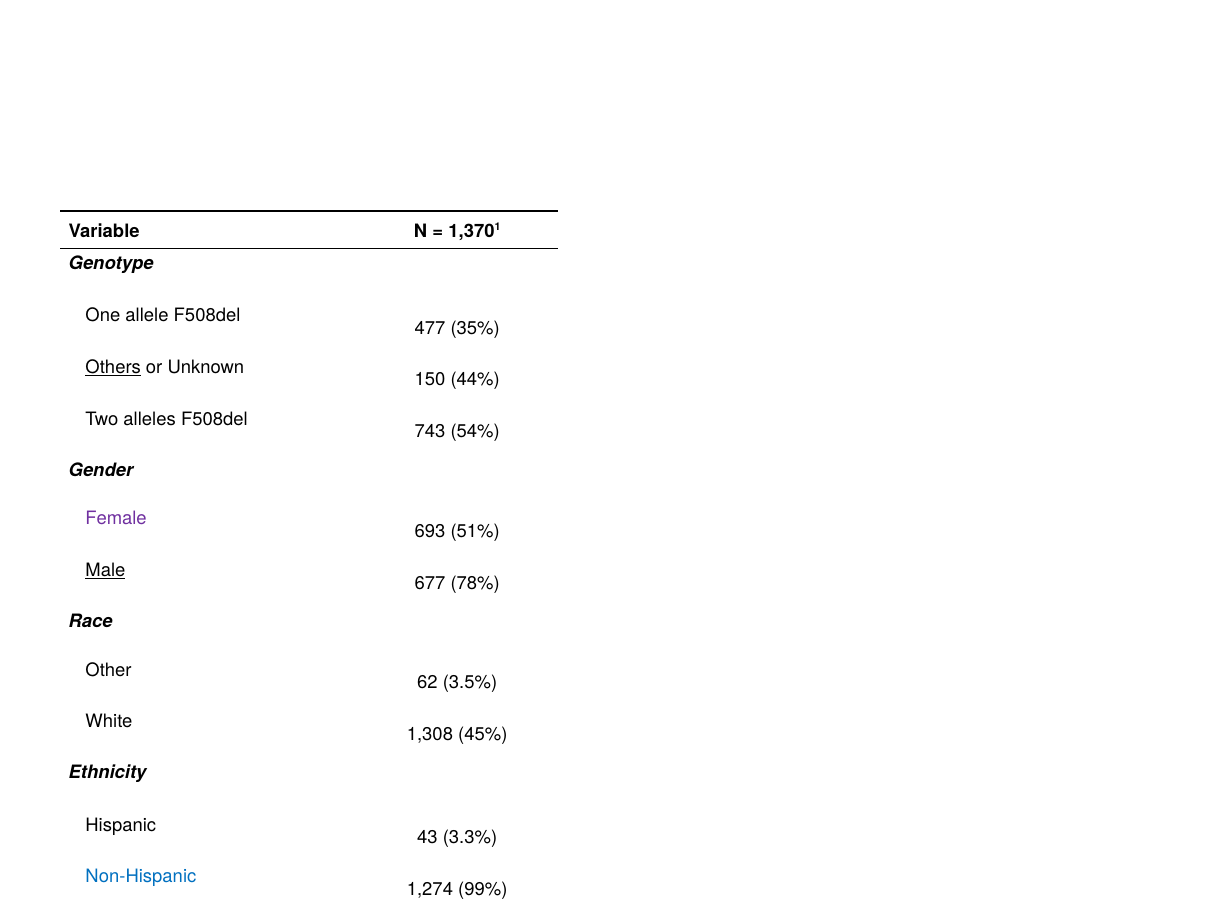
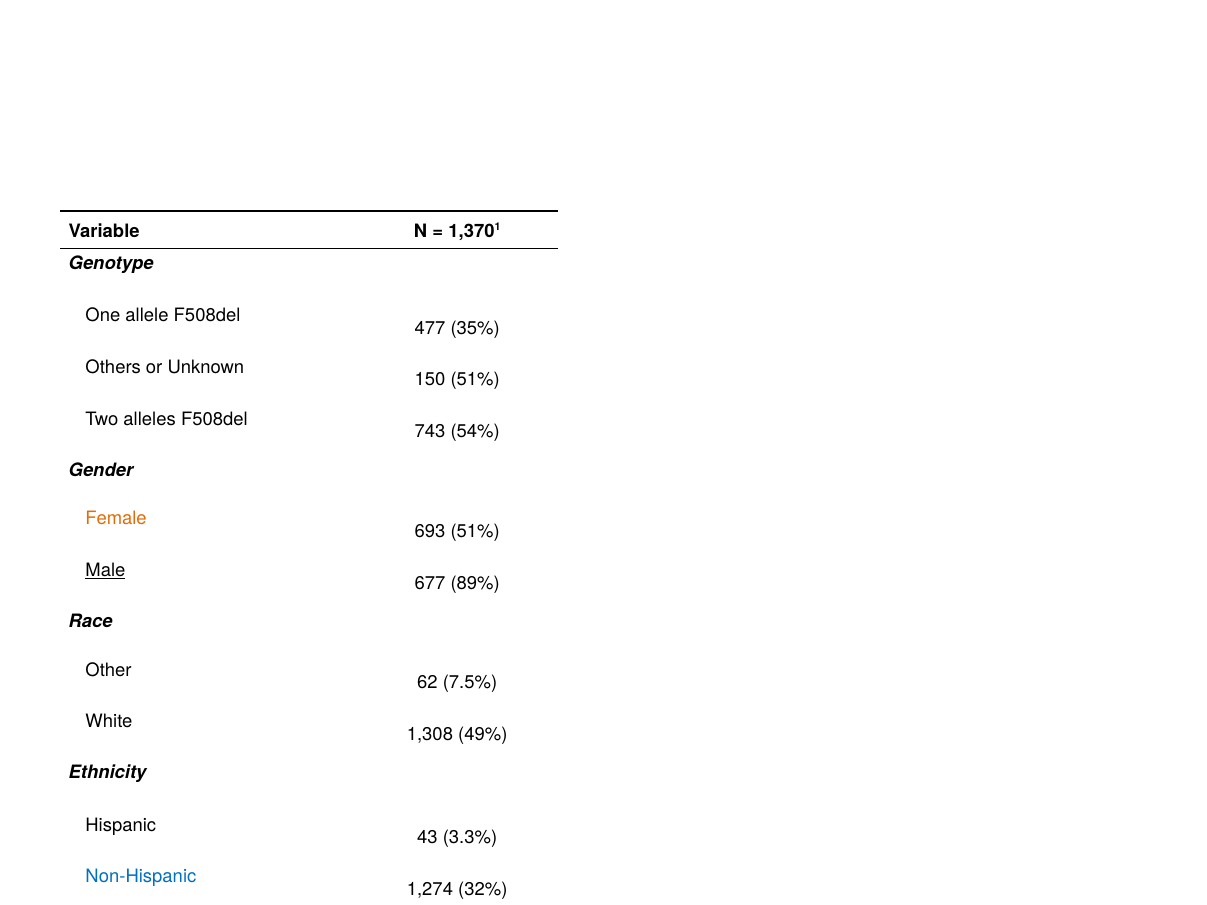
Others underline: present -> none (113, 367)
150 44%: 44% -> 51% (475, 380)
Female colour: purple -> orange (116, 519)
78%: 78% -> 89% (475, 583)
3.5%: 3.5% -> 7.5% (470, 683)
45%: 45% -> 49% (483, 734)
99%: 99% -> 32% (483, 889)
